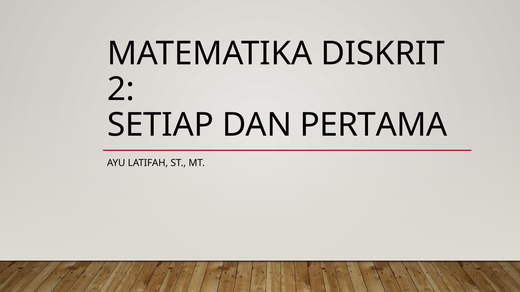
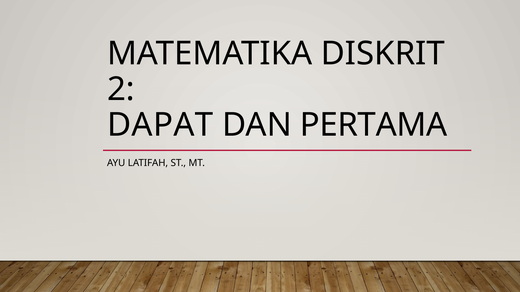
SETIAP: SETIAP -> DAPAT (160, 125)
